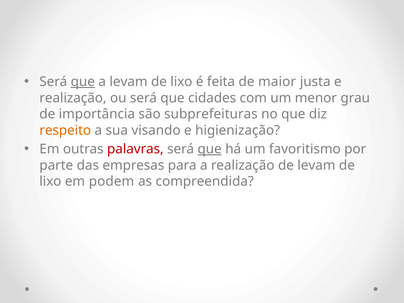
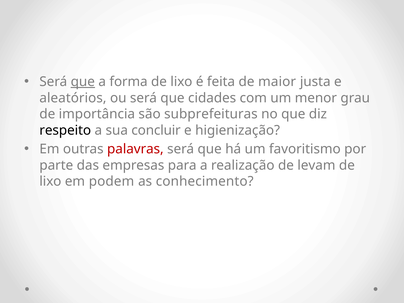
a levam: levam -> forma (129, 82)
realização: realização -> aleatórios (73, 98)
respeito colour: orange -> black (65, 130)
visando: visando -> concluir (156, 130)
que underline: present -> none (210, 149)
compreendida: compreendida -> conhecimento (205, 181)
